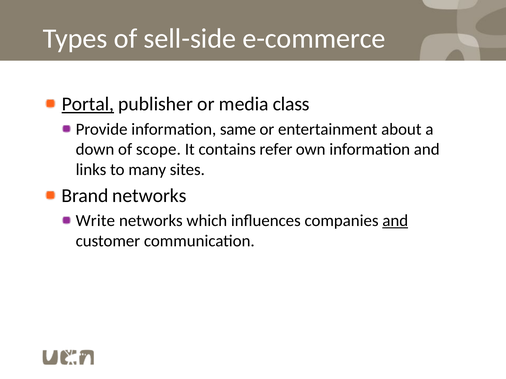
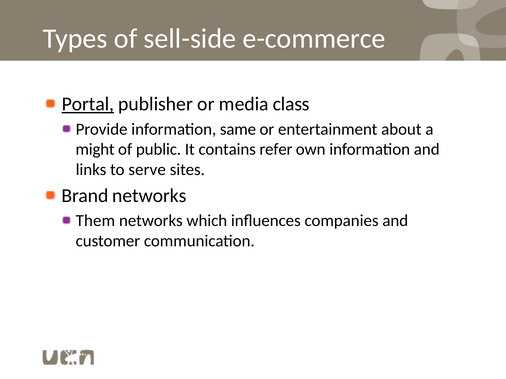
down: down -> might (95, 150)
scope: scope -> public (159, 150)
many: many -> serve (147, 170)
Write: Write -> Them (95, 221)
and underline: present -> none (395, 221)
